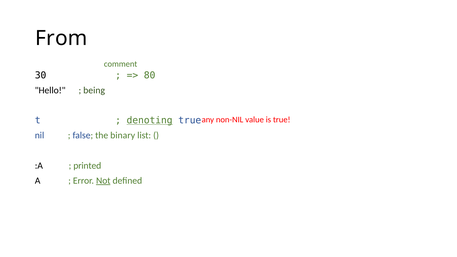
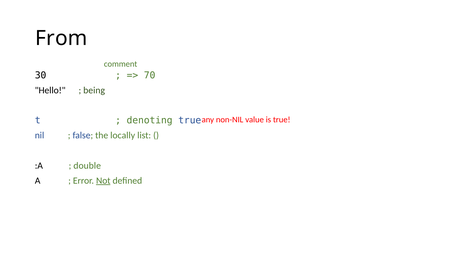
80: 80 -> 70 (150, 75)
denoting underline: present -> none (150, 120)
binary: binary -> locally (123, 135)
printed: printed -> double (87, 166)
